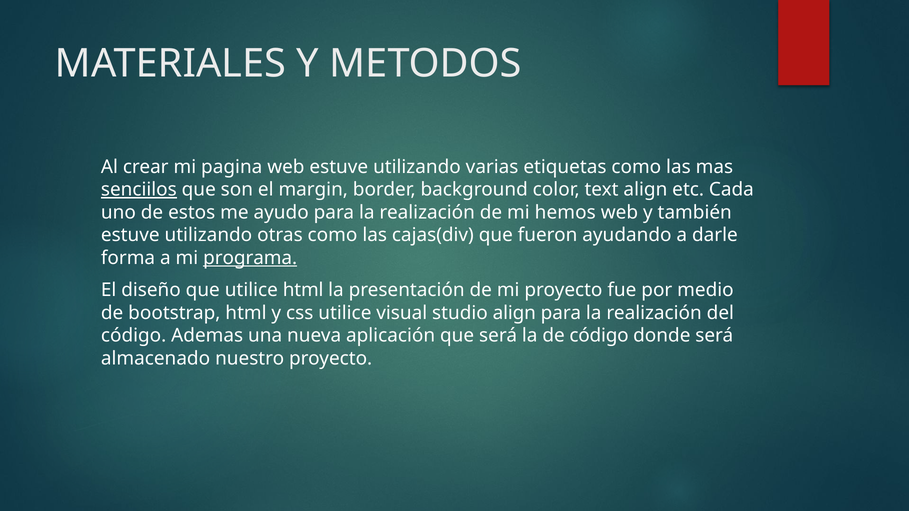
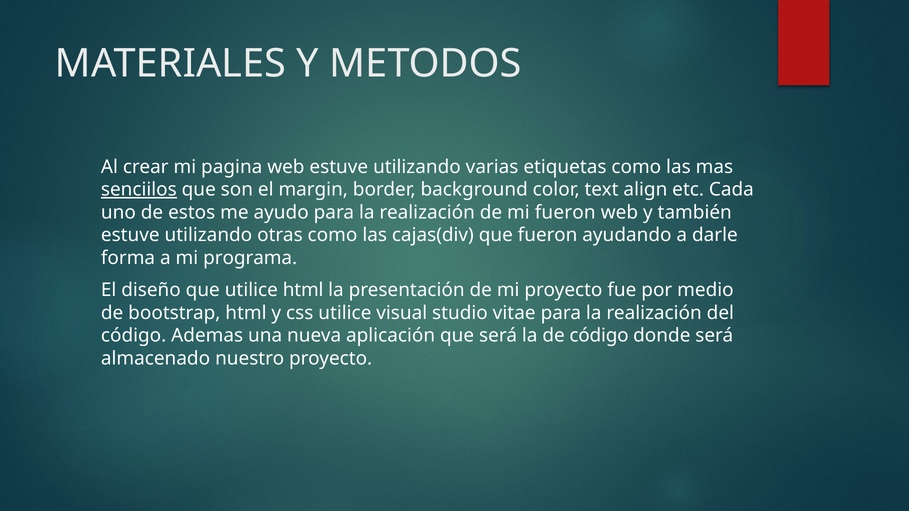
mi hemos: hemos -> fueron (565, 213)
programa underline: present -> none (250, 258)
studio align: align -> vitae (514, 313)
